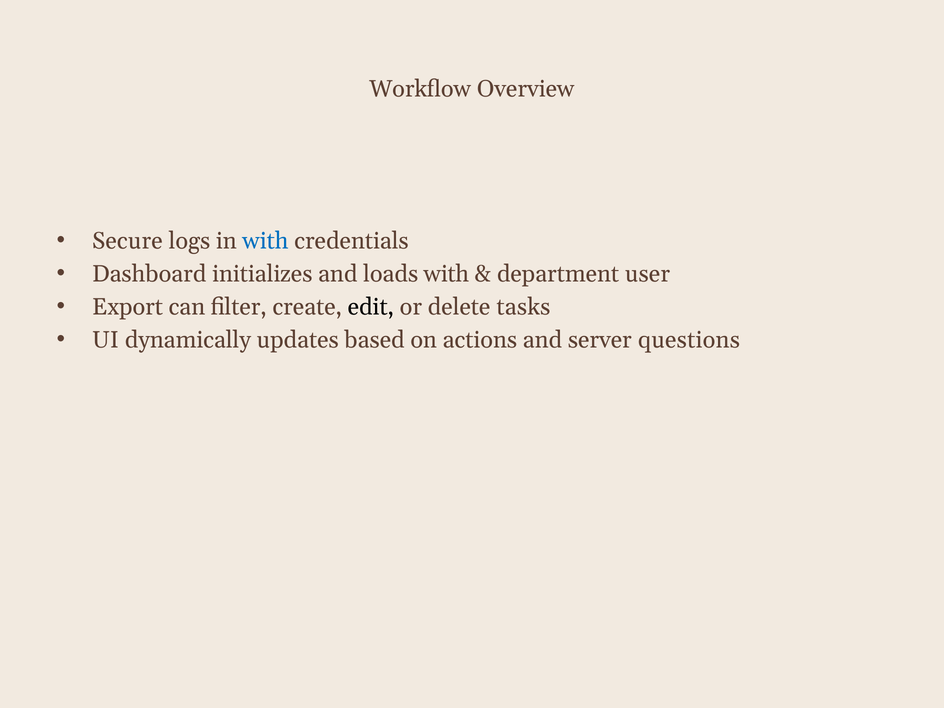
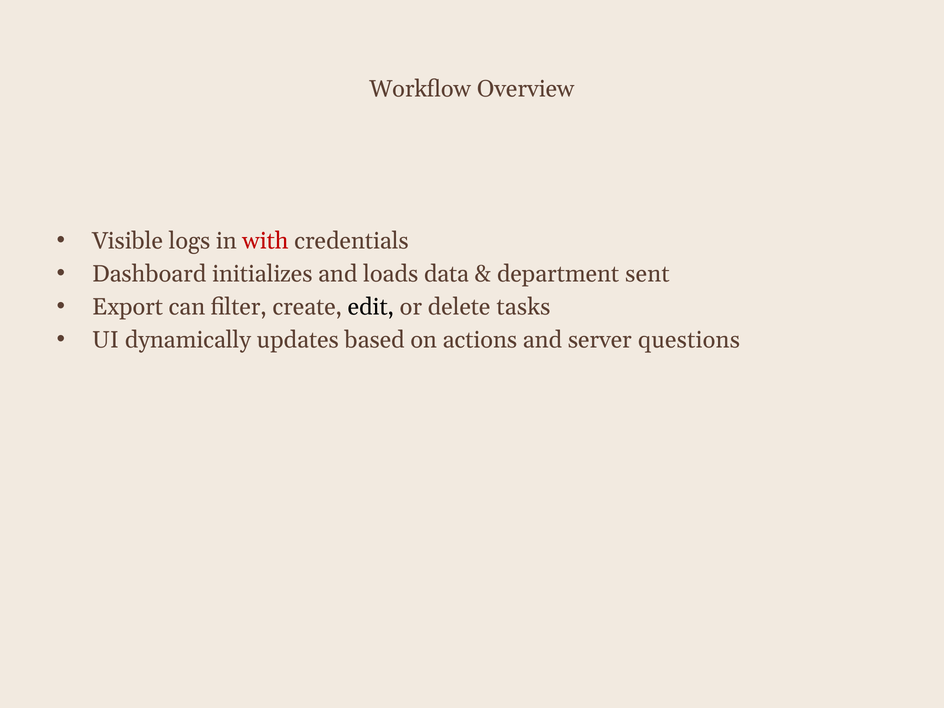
Secure: Secure -> Visible (127, 241)
with colour: blue -> red (266, 241)
loads with: with -> data (446, 274)
user: user -> sent (647, 274)
